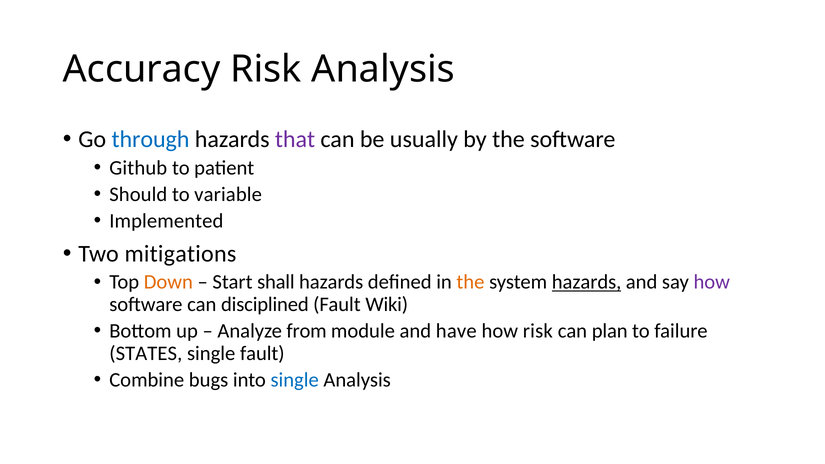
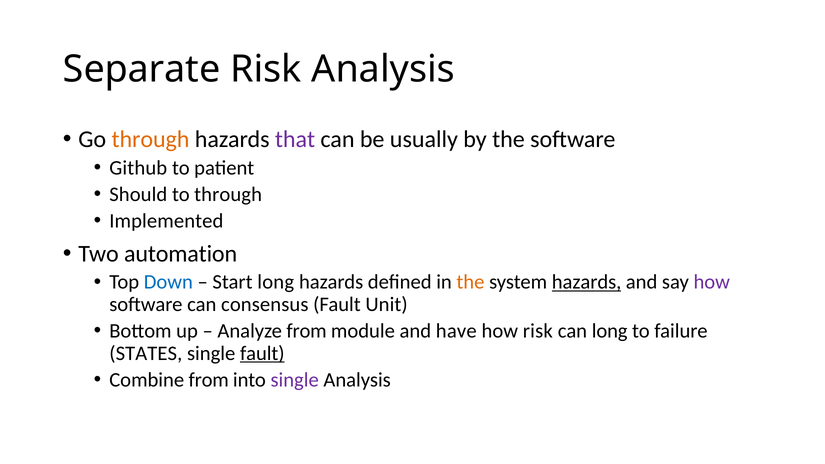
Accuracy: Accuracy -> Separate (142, 69)
through colour: blue -> orange (151, 139)
to variable: variable -> through (228, 194)
mitigations: mitigations -> automation (181, 254)
Down colour: orange -> blue (168, 282)
Start shall: shall -> long (276, 282)
disciplined: disciplined -> consensus (265, 304)
Wiki: Wiki -> Unit (387, 304)
can plan: plan -> long (610, 331)
fault underline: none -> present (262, 353)
Combine bugs: bugs -> from (209, 380)
single colour: blue -> purple (295, 380)
